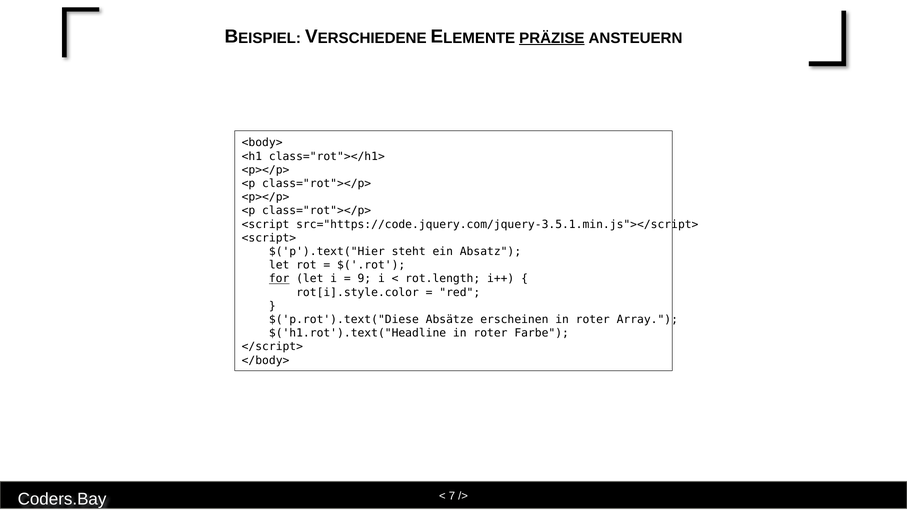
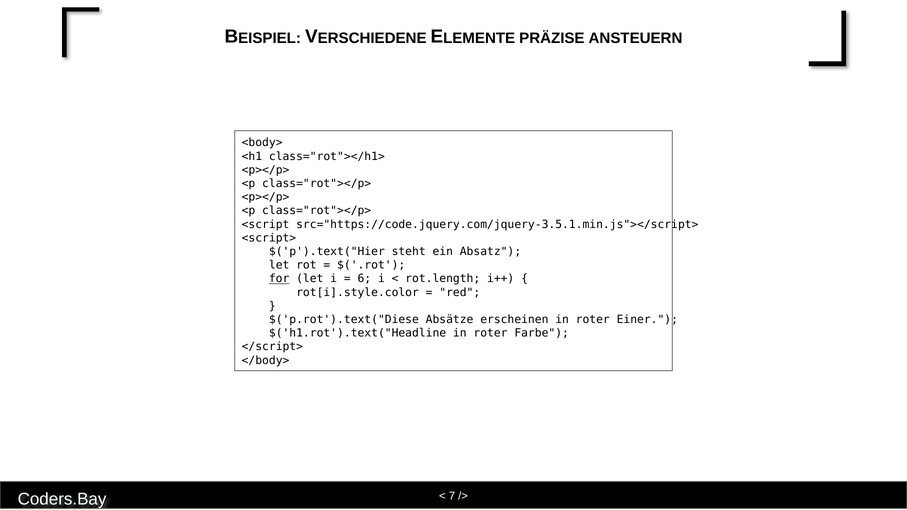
PRÄZISE underline: present -> none (552, 38)
9: 9 -> 6 (364, 279)
Array: Array -> Einer (647, 320)
